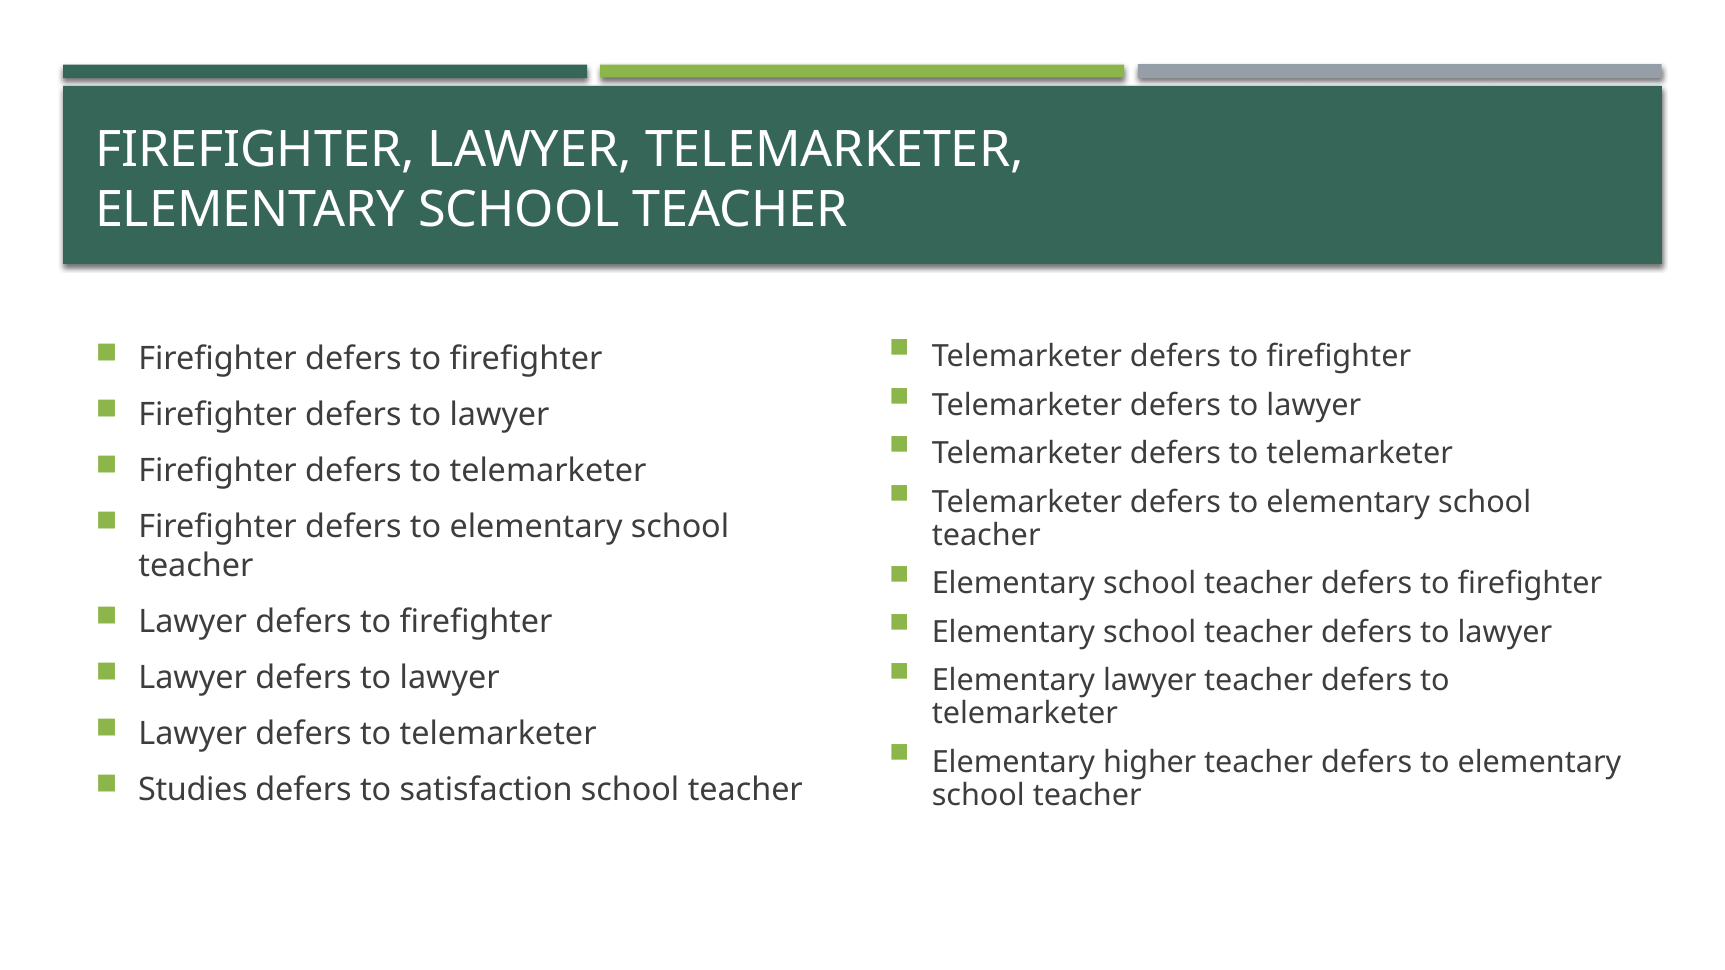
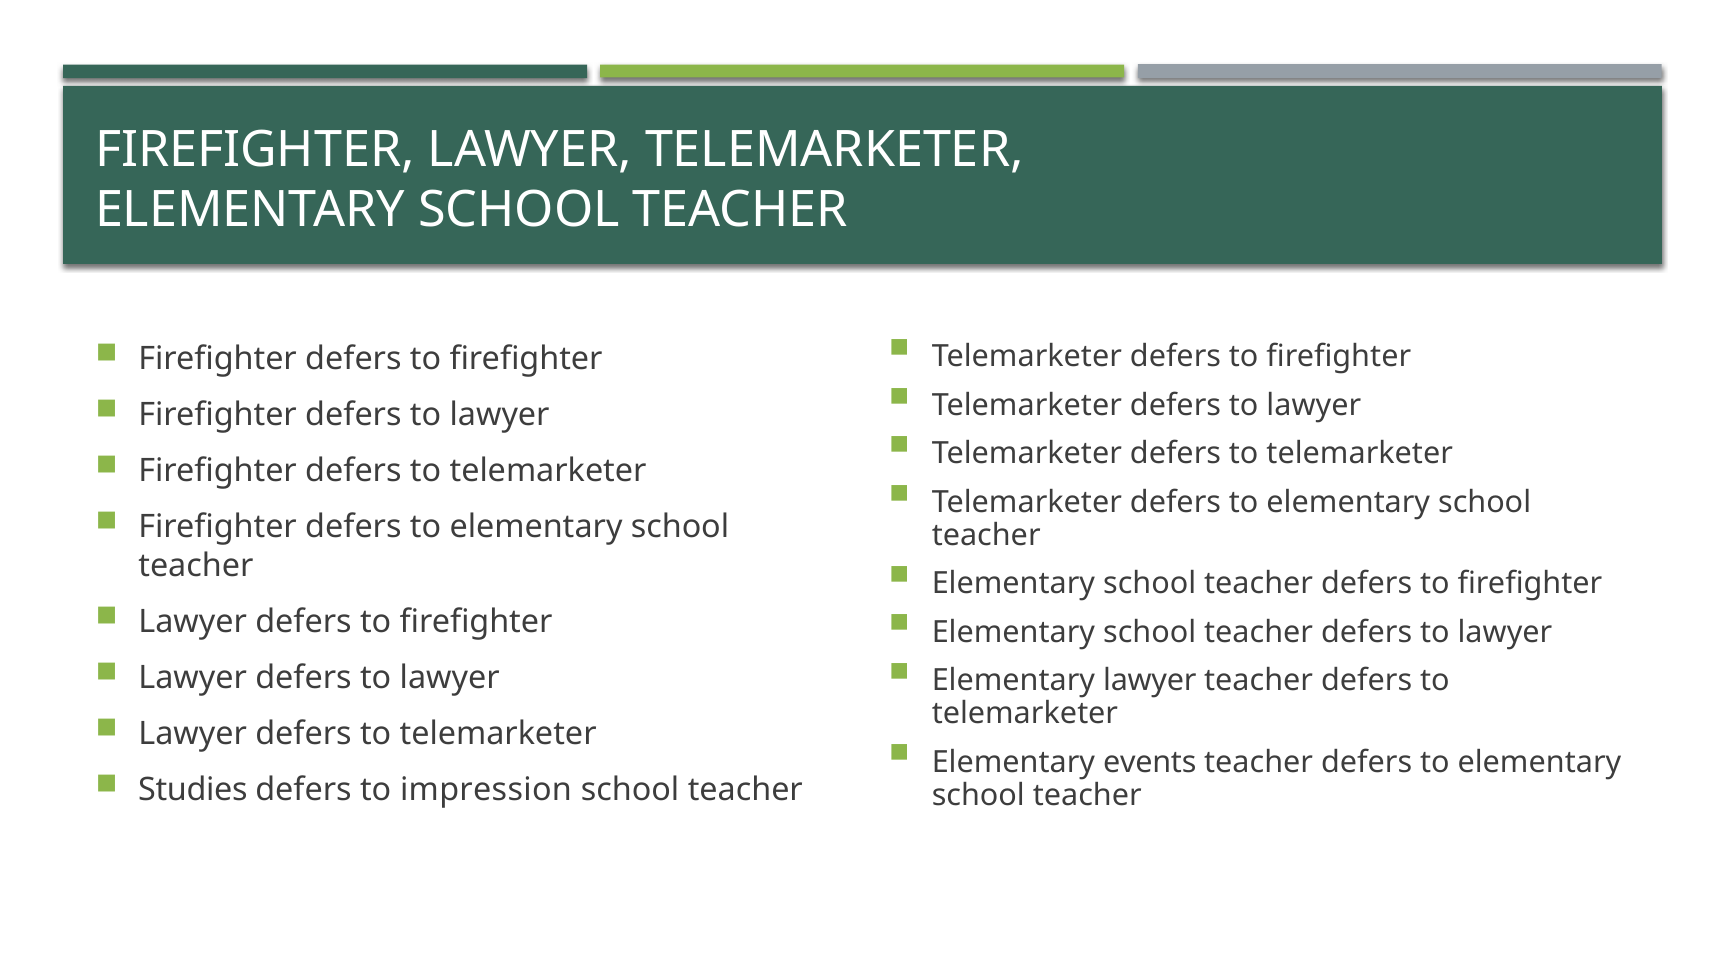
higher: higher -> events (1150, 762)
satisfaction: satisfaction -> impression (486, 790)
